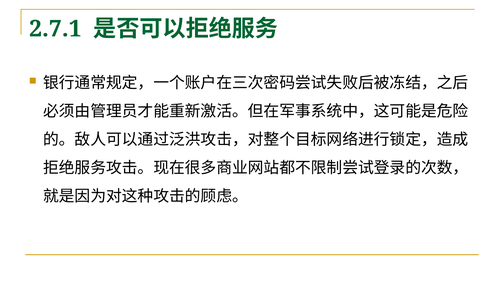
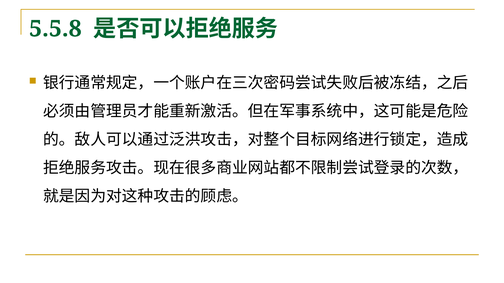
2.7.1: 2.7.1 -> 5.5.8 (55, 29)
